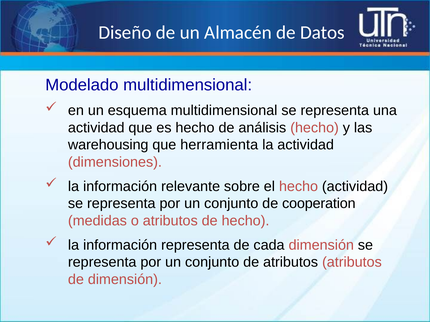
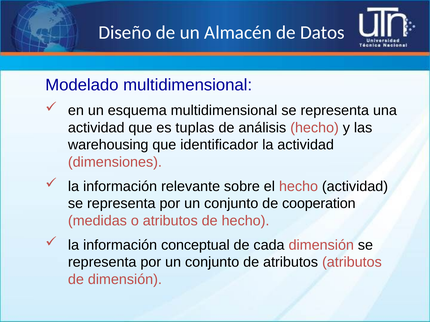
es hecho: hecho -> tuplas (195, 128)
herramienta: herramienta -> identificador (219, 145)
información representa: representa -> conceptual (195, 245)
